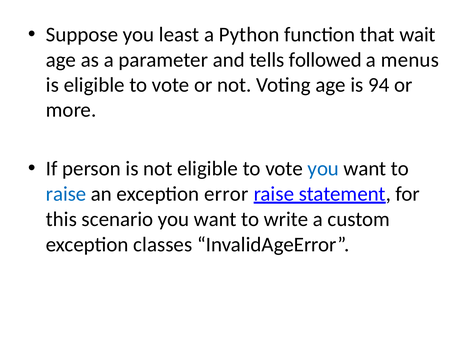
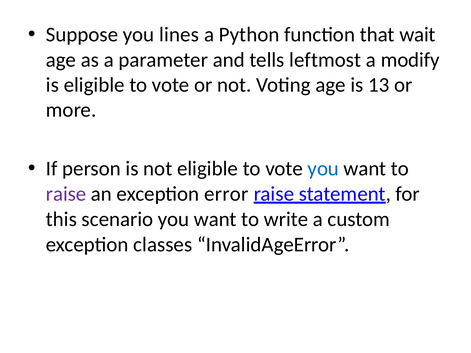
least: least -> lines (179, 35)
followed: followed -> leftmost (325, 60)
menus: menus -> modify (410, 60)
94: 94 -> 13 (379, 85)
raise colour: blue -> purple (66, 194)
